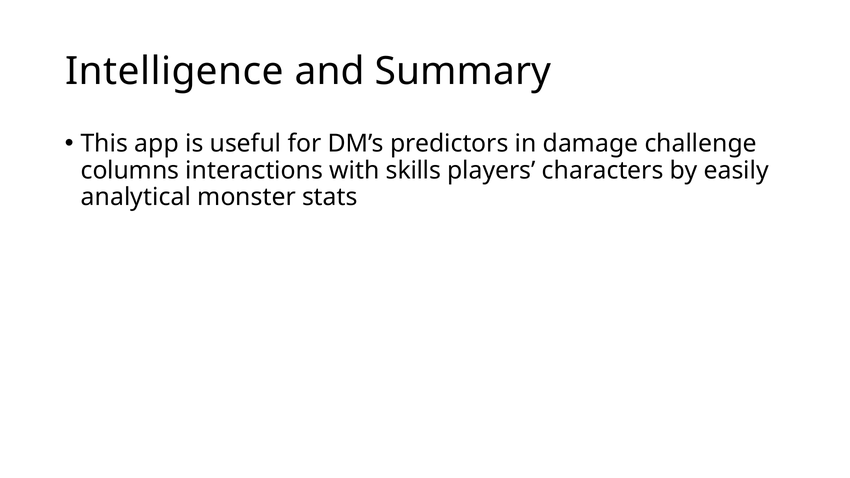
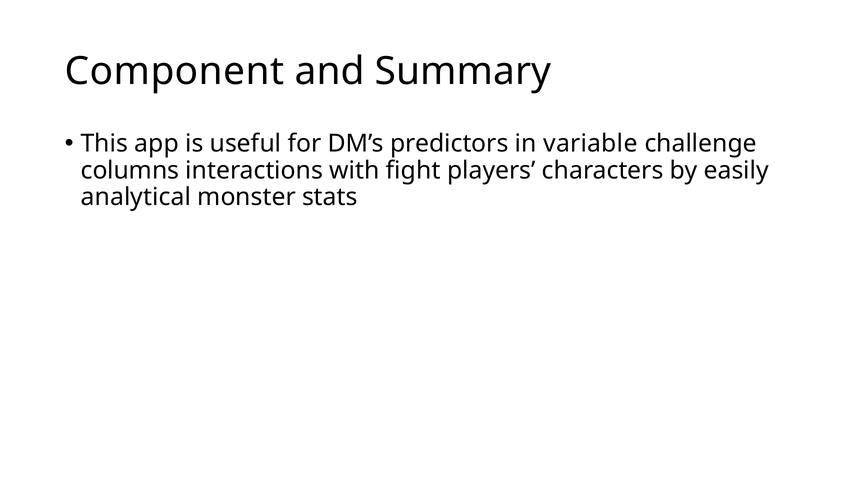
Intelligence: Intelligence -> Component (175, 71)
damage: damage -> variable (590, 144)
skills: skills -> fight (413, 170)
